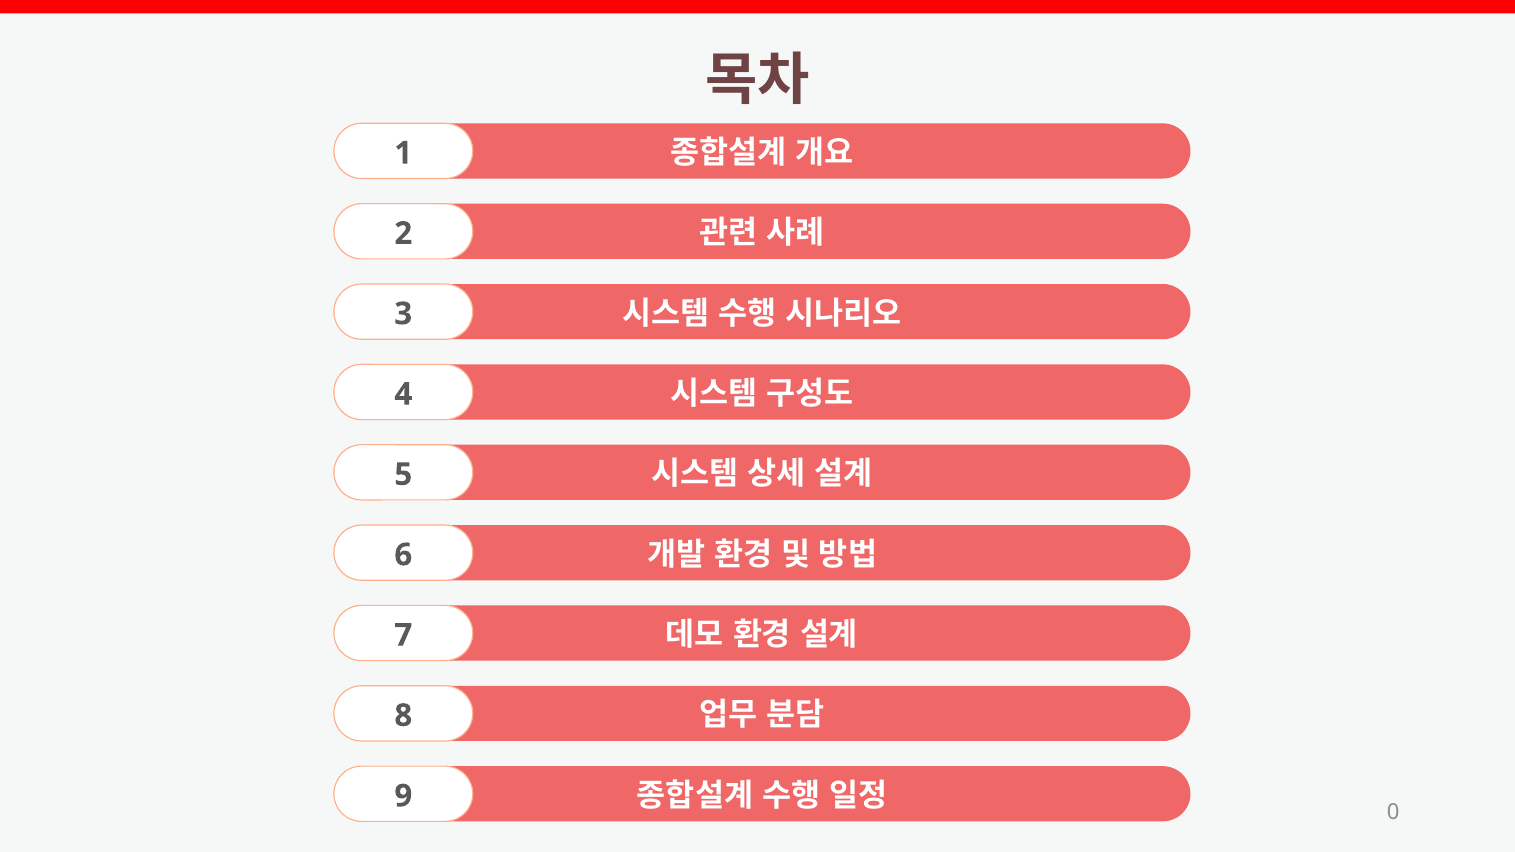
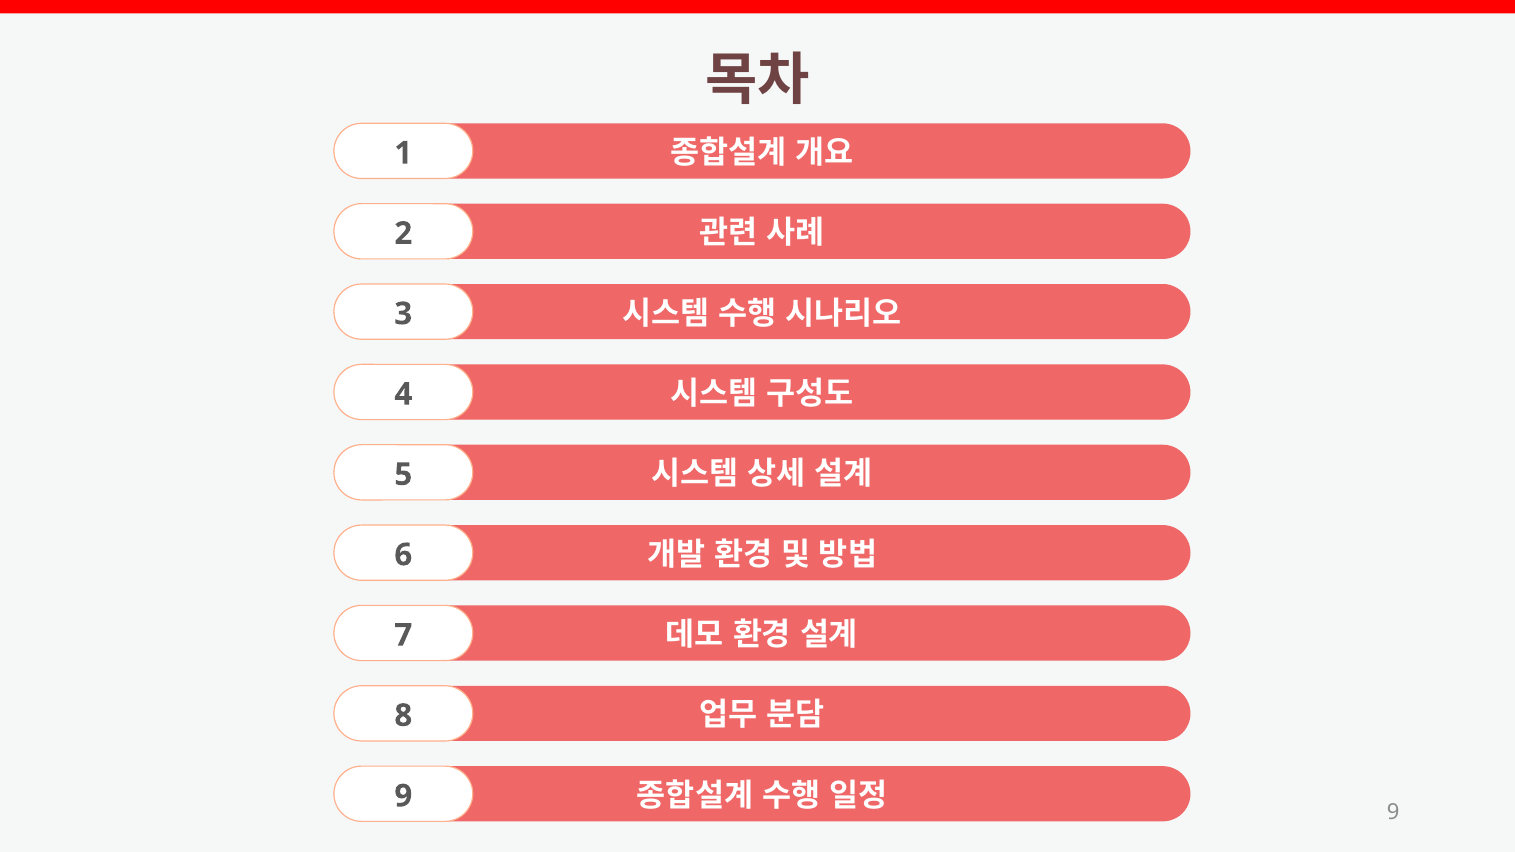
9 0: 0 -> 9 (1393, 812)
